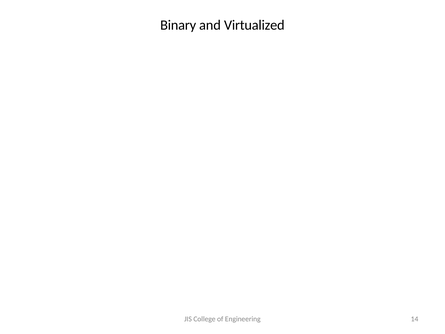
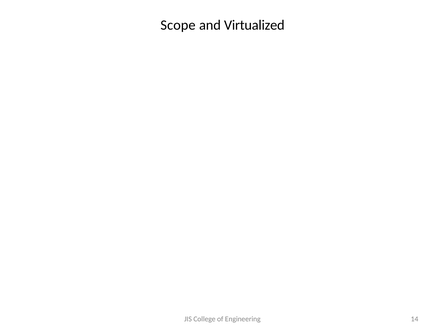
Binary: Binary -> Scope (178, 25)
